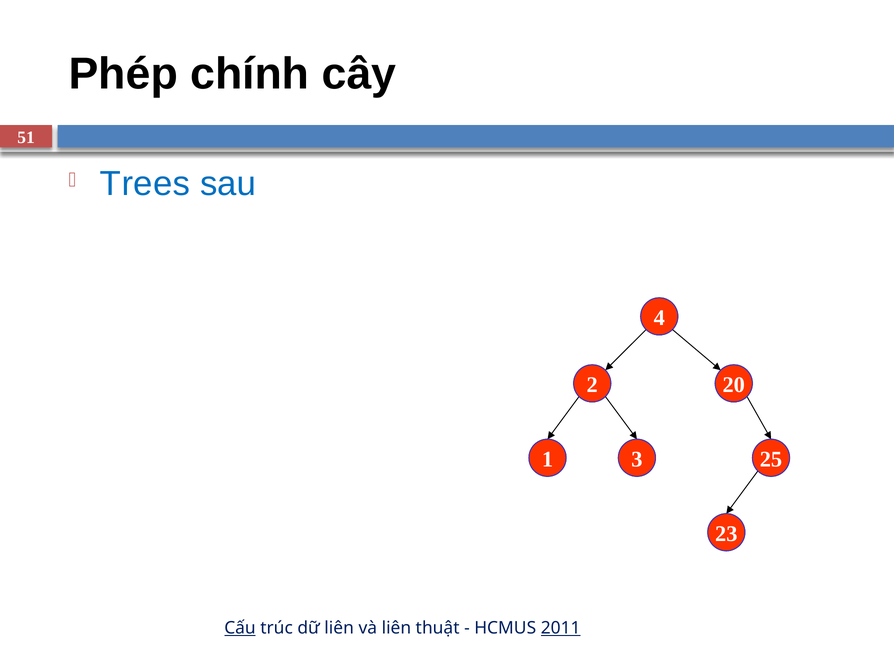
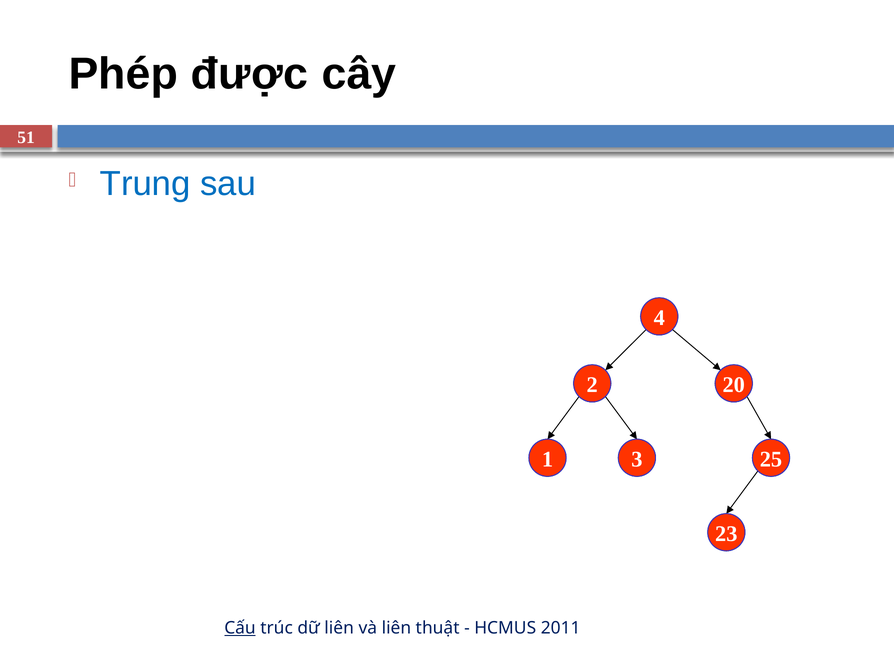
chính: chính -> được (249, 74)
Trees: Trees -> Trung (145, 184)
2011 underline: present -> none (561, 629)
